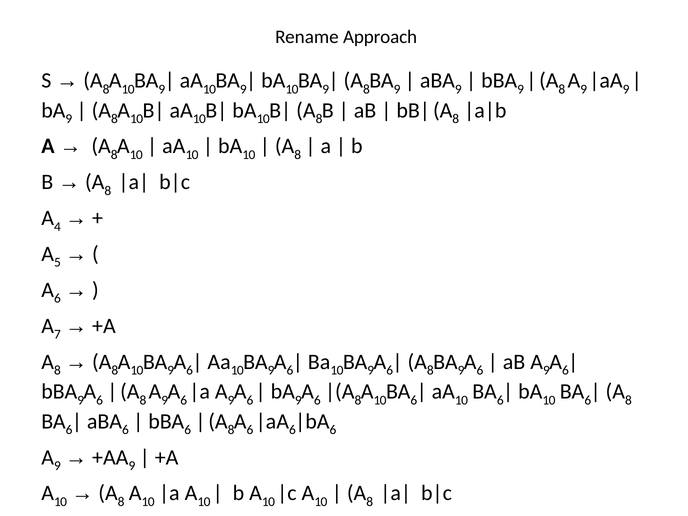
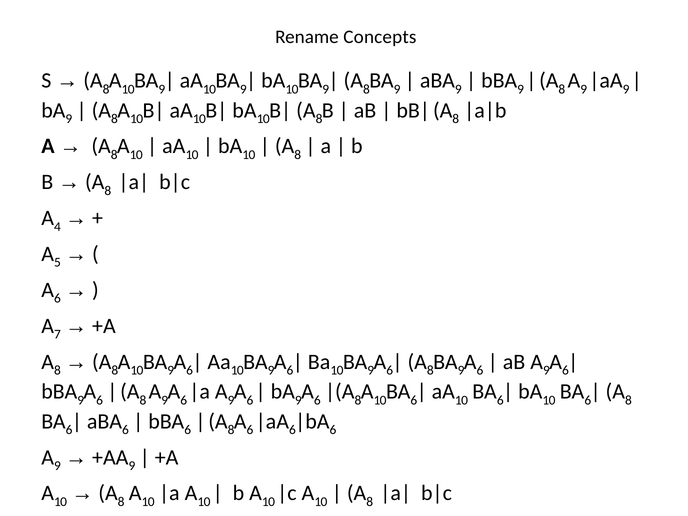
Approach: Approach -> Concepts (380, 37)
